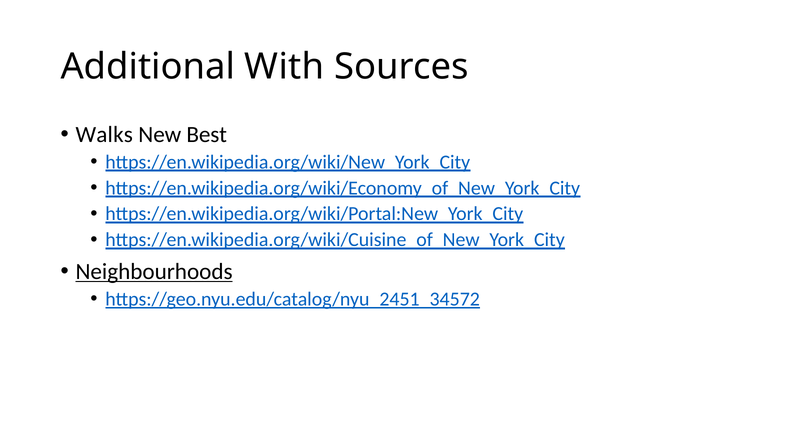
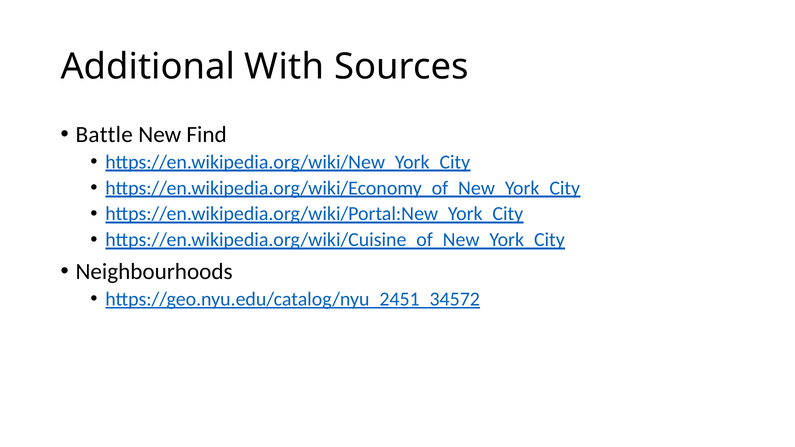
Walks: Walks -> Battle (104, 134)
Best: Best -> Find (207, 134)
Neighbourhoods underline: present -> none (154, 272)
